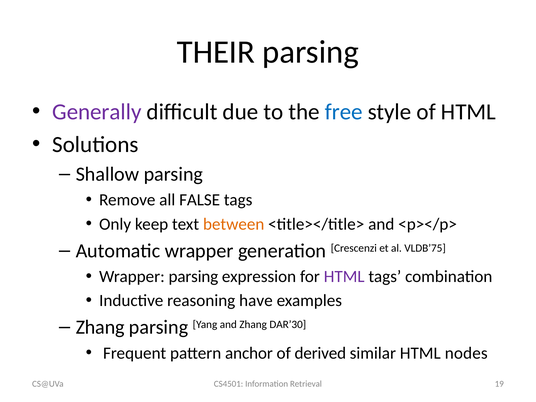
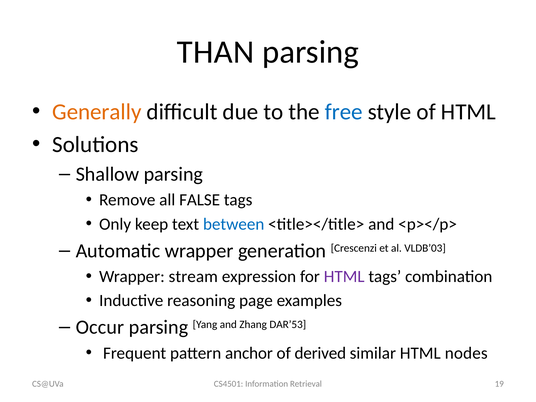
THEIR: THEIR -> THAN (216, 52)
Generally colour: purple -> orange (97, 112)
between colour: orange -> blue (234, 224)
VLDB’75: VLDB’75 -> VLDB’03 (425, 248)
Wrapper parsing: parsing -> stream (193, 277)
have: have -> page (256, 301)
Zhang: Zhang -> Occur (100, 327)
DAR’30: DAR’30 -> DAR’53 (288, 325)
